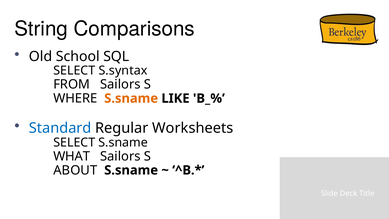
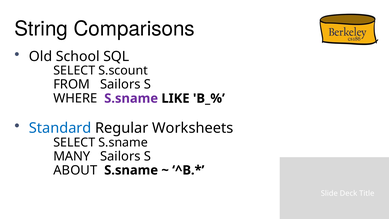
S.syntax: S.syntax -> S.scount (123, 71)
S.sname colour: orange -> purple (131, 98)
WHAT: WHAT -> MANY (72, 156)
